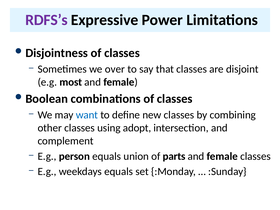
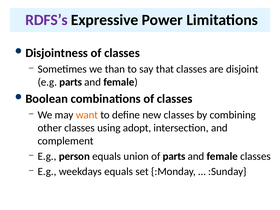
over: over -> than (115, 69)
e.g most: most -> parts (71, 82)
want colour: blue -> orange (87, 115)
